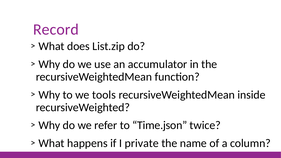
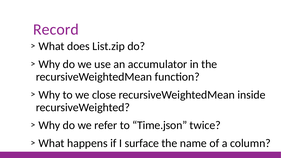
tools: tools -> close (104, 95)
private: private -> surface (142, 143)
